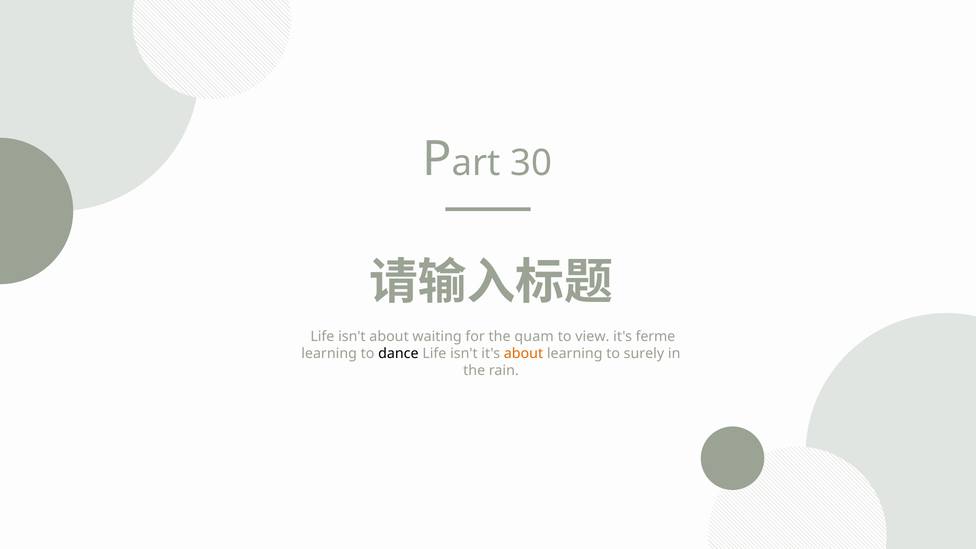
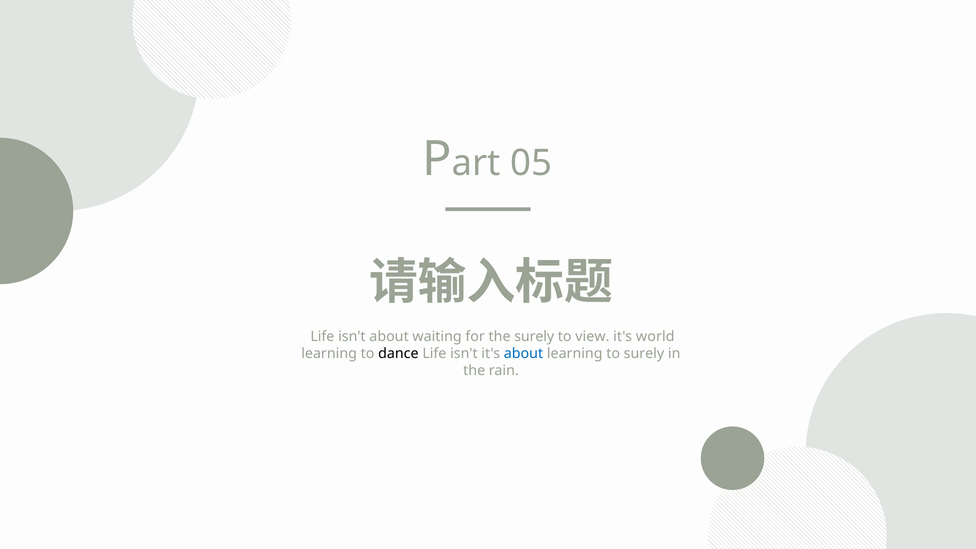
30: 30 -> 05 (531, 163)
the quam: quam -> surely (534, 336)
ferme: ferme -> world (655, 336)
about colour: orange -> blue (523, 353)
